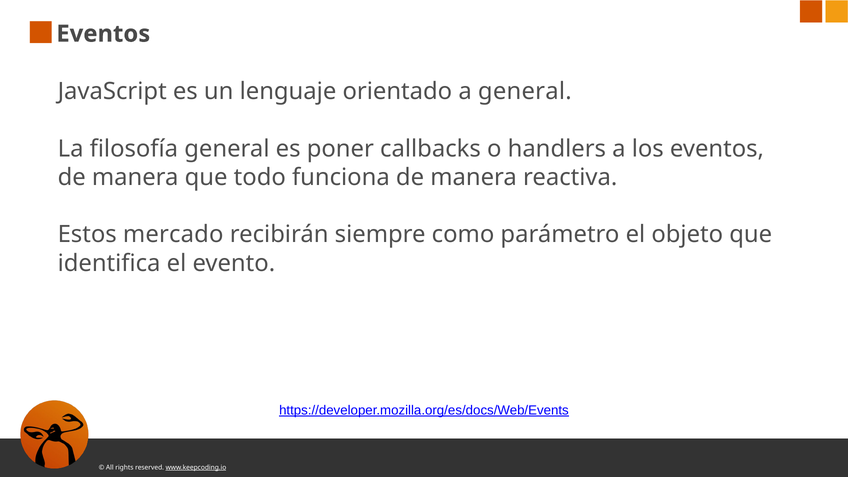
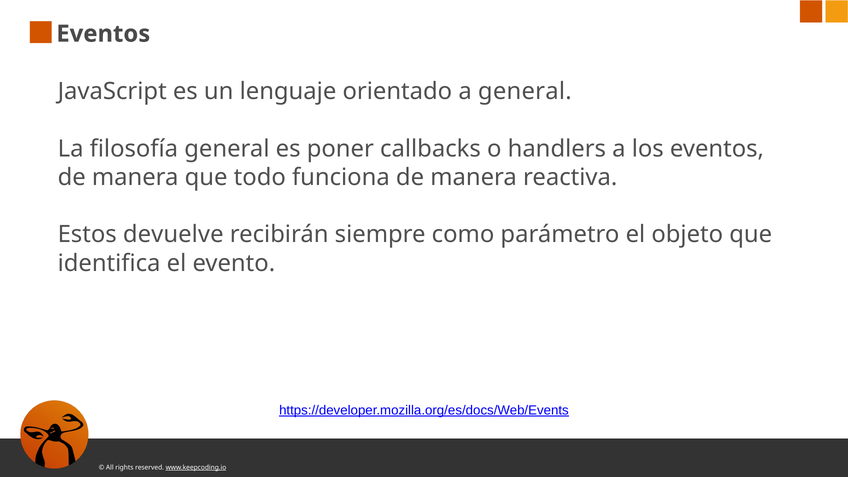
mercado: mercado -> devuelve (173, 235)
